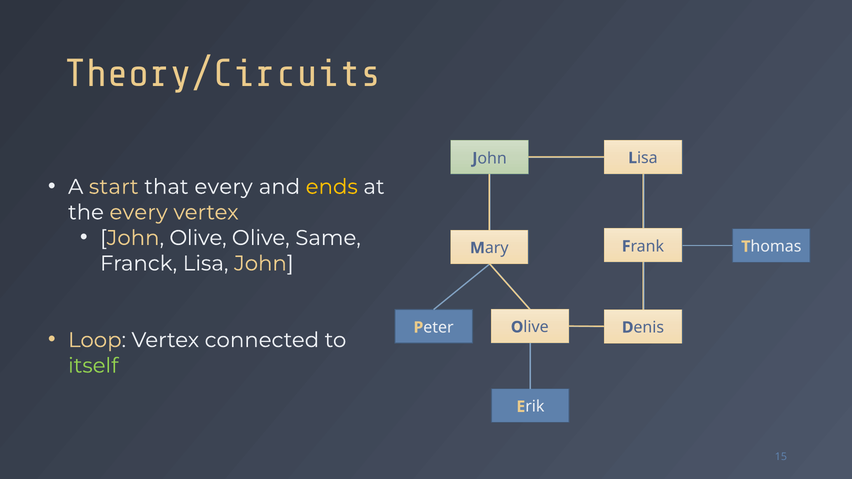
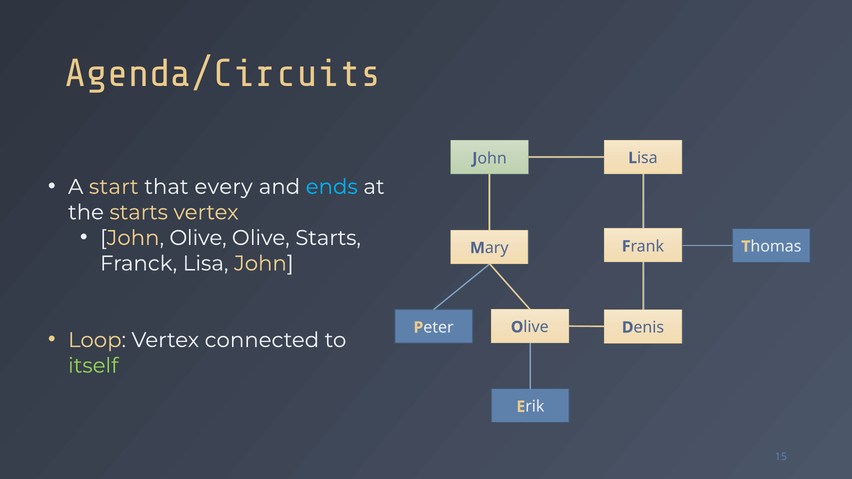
Theory/Circuits: Theory/Circuits -> Agenda/Circuits (223, 73)
ends colour: yellow -> light blue (332, 187)
the every: every -> starts (139, 212)
Olive Same: Same -> Starts (328, 238)
